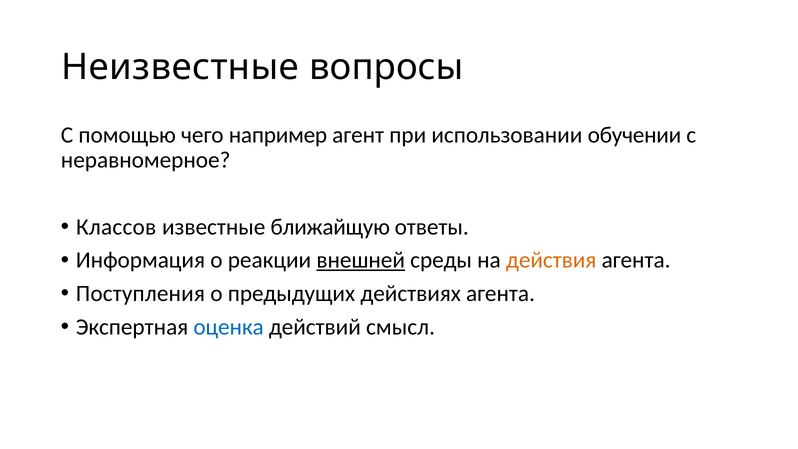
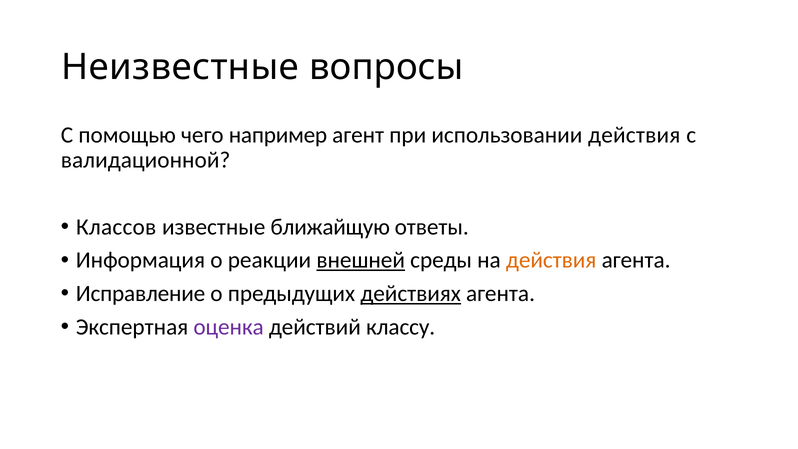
использовании обучении: обучении -> действия (634, 135)
неравномерное: неравномерное -> валидационной (146, 160)
Поступления: Поступления -> Исправление (141, 294)
действиях underline: none -> present (411, 294)
оценка colour: blue -> purple (229, 327)
смысл: смысл -> классу (401, 327)
